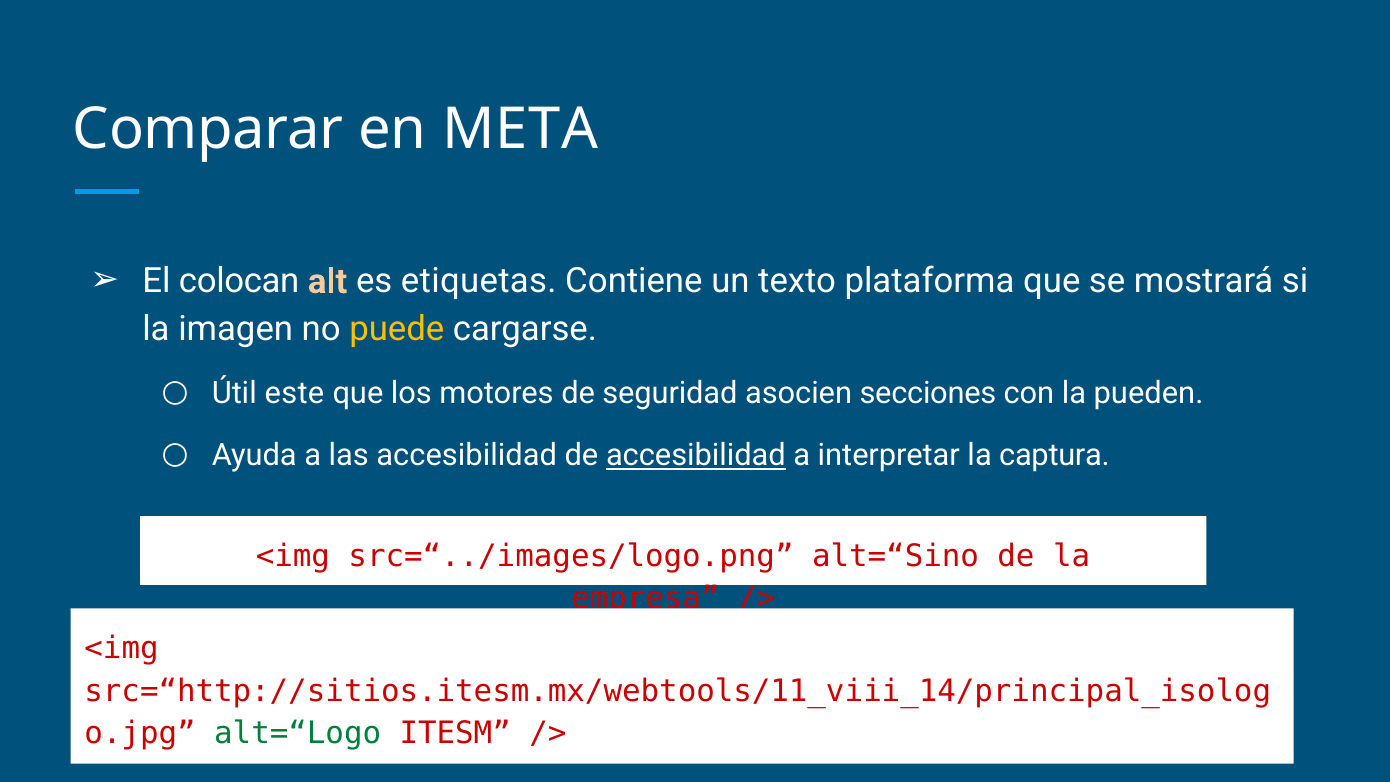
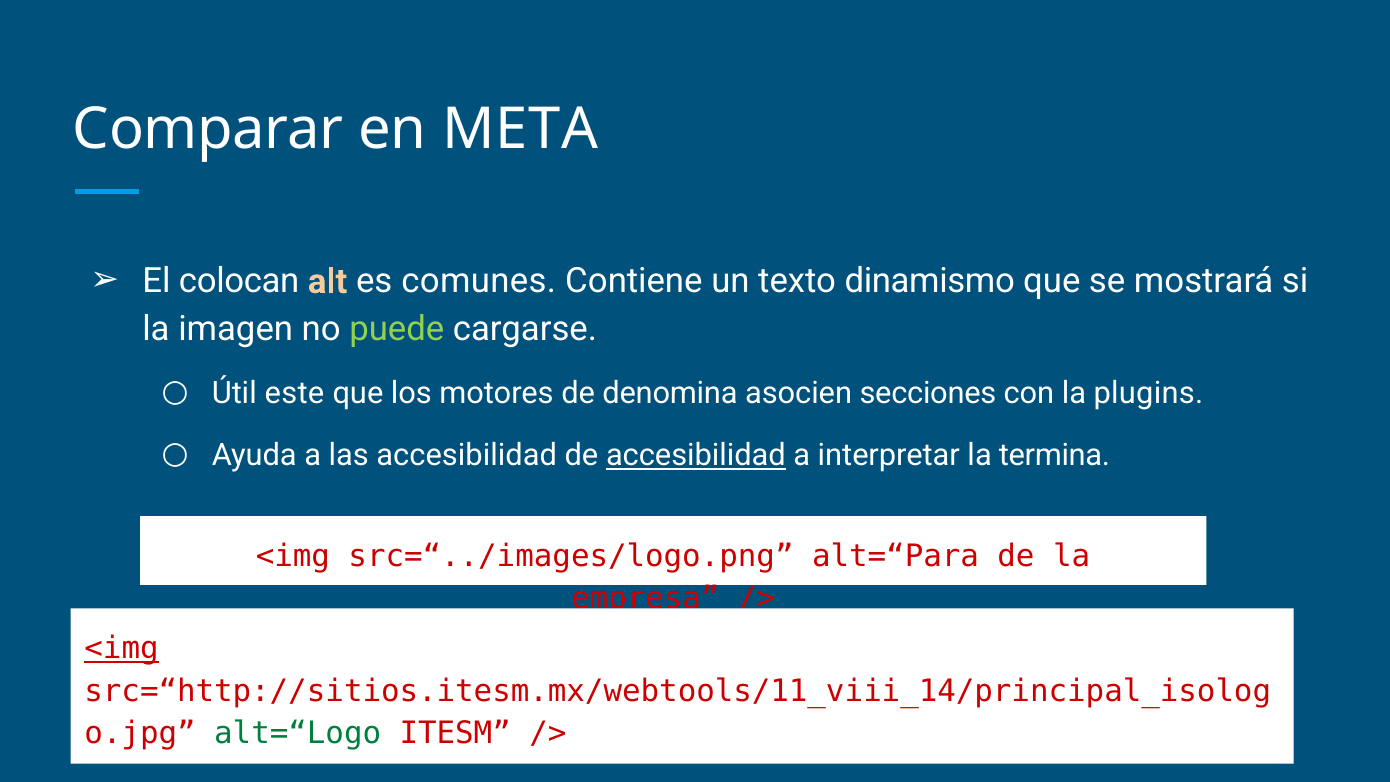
etiquetas: etiquetas -> comunes (479, 281)
plataforma: plataforma -> dinamismo (930, 281)
puede colour: yellow -> light green (397, 329)
seguridad: seguridad -> denomina (670, 393)
pueden: pueden -> plugins (1148, 393)
captura: captura -> termina (1054, 455)
alt=“Sino: alt=“Sino -> alt=“Para (896, 556)
<img underline: none -> present (122, 648)
